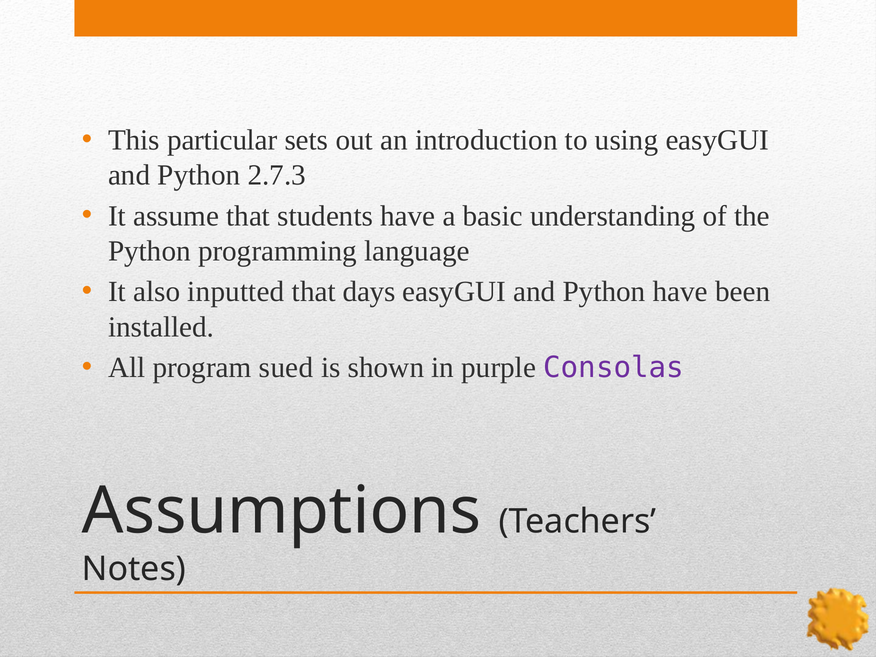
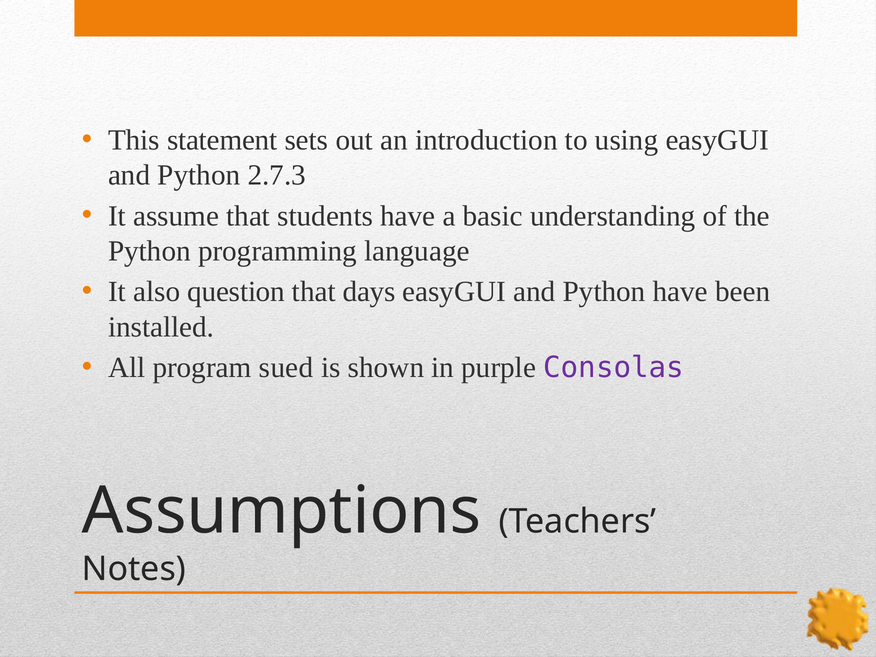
particular: particular -> statement (222, 140)
inputted: inputted -> question (236, 292)
